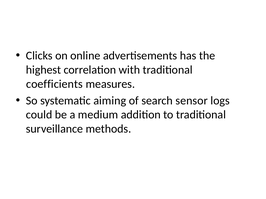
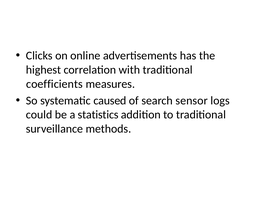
aiming: aiming -> caused (110, 101)
medium: medium -> statistics (98, 115)
